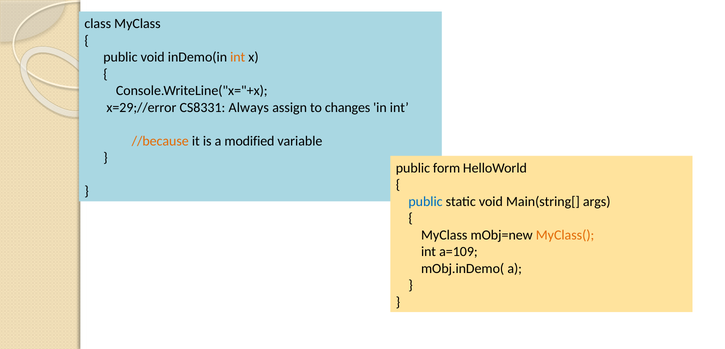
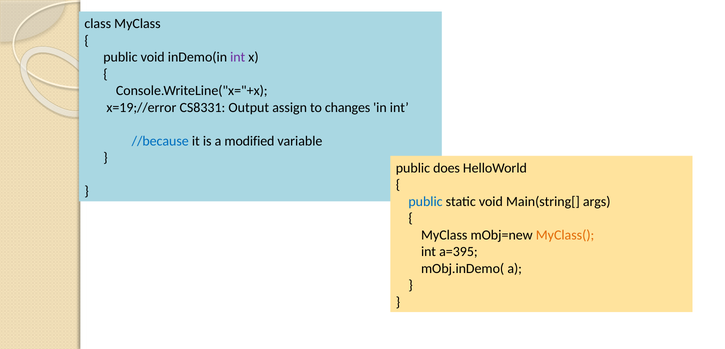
int colour: orange -> purple (238, 57)
x=29;//error: x=29;//error -> x=19;//error (141, 107)
Always: Always -> Output (249, 107)
//because colour: orange -> blue (160, 141)
form: form -> does (447, 168)
a=109: a=109 -> a=395 (458, 251)
